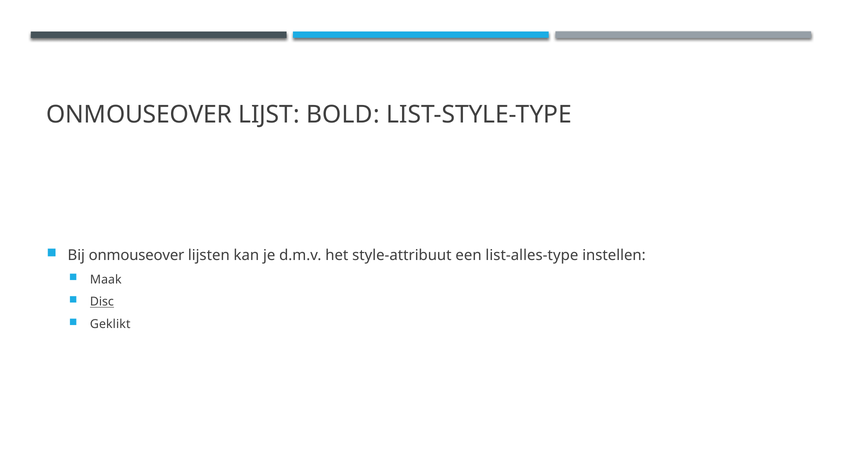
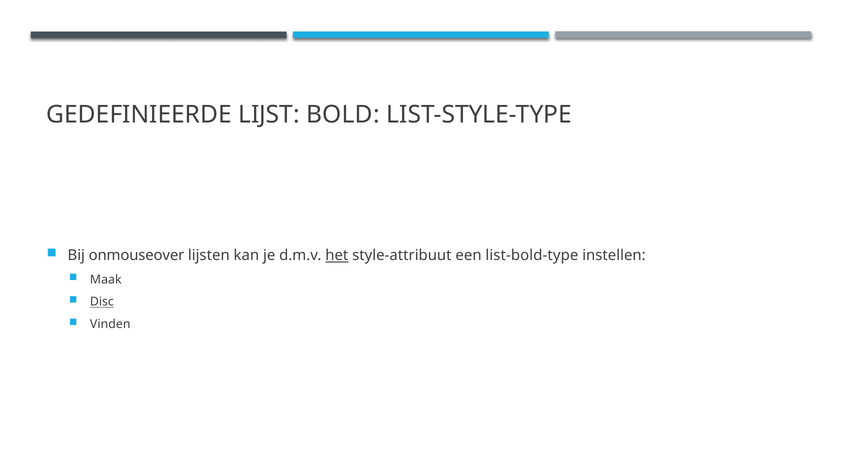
ONMOUSEOVER: ONMOUSEOVER -> GEDEFINIEERDE (139, 114)
het underline: none -> present (337, 255)
list-alles-type: list-alles-type -> list-bold-type (532, 255)
Geklikt: Geklikt -> Vinden (110, 324)
